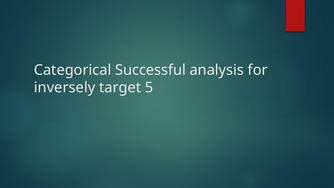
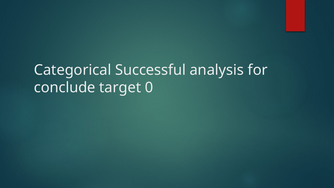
inversely: inversely -> conclude (65, 88)
5: 5 -> 0 (149, 88)
